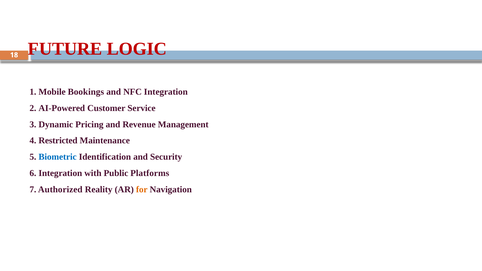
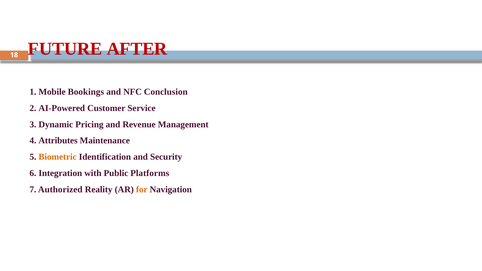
LOGIC: LOGIC -> AFTER (137, 49)
NFC Integration: Integration -> Conclusion (166, 92)
Restricted: Restricted -> Attributes (58, 141)
Biometric colour: blue -> orange (58, 157)
